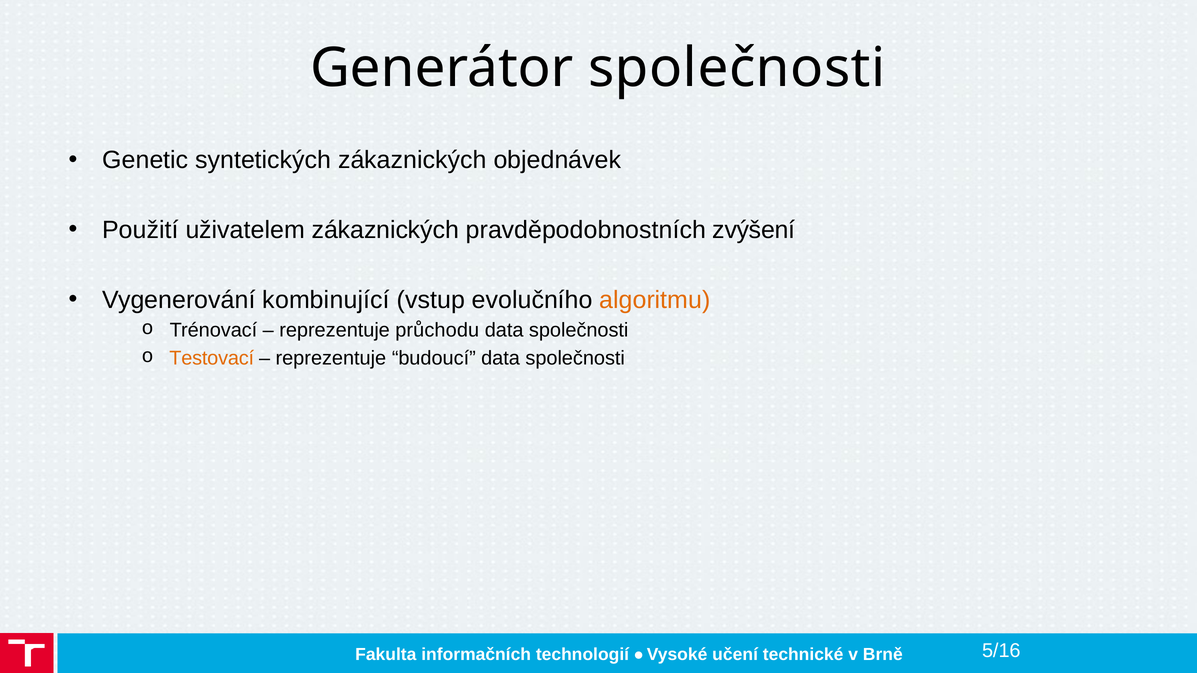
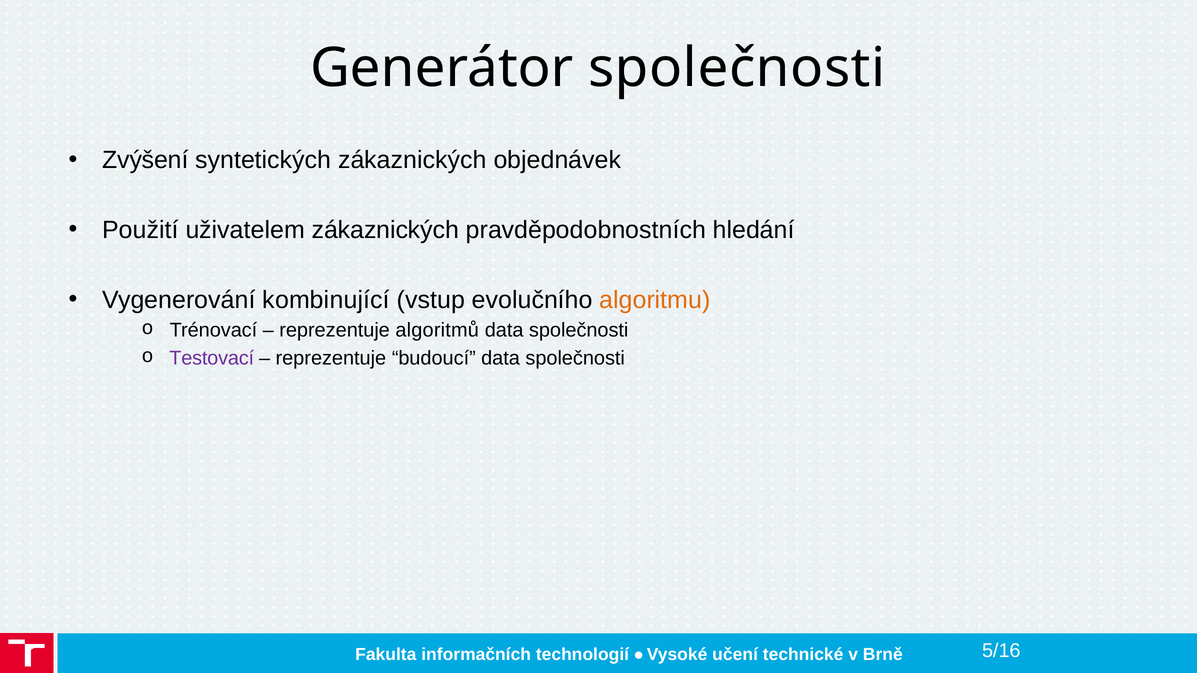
Genetic: Genetic -> Zvýšení (145, 160)
zvýšení: zvýšení -> hledání (754, 230)
průchodu: průchodu -> algoritmů (437, 331)
Testovací colour: orange -> purple (212, 358)
